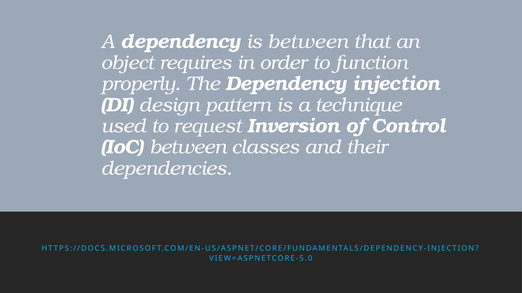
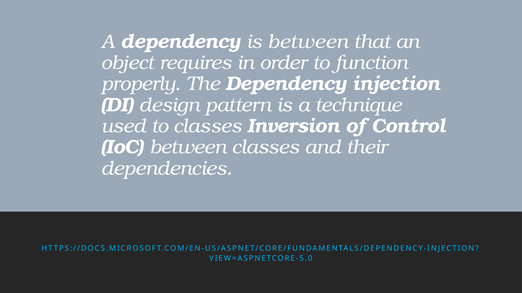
to request: request -> classes (208, 126)
